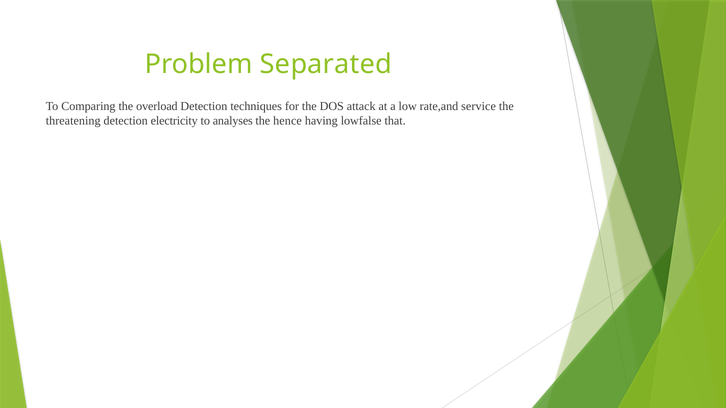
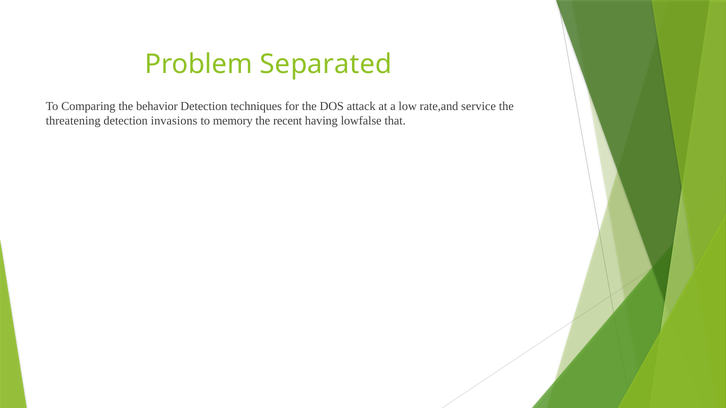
overload: overload -> behavior (157, 106)
electricity: electricity -> invasions (174, 121)
analyses: analyses -> memory (233, 121)
hence: hence -> recent (288, 121)
